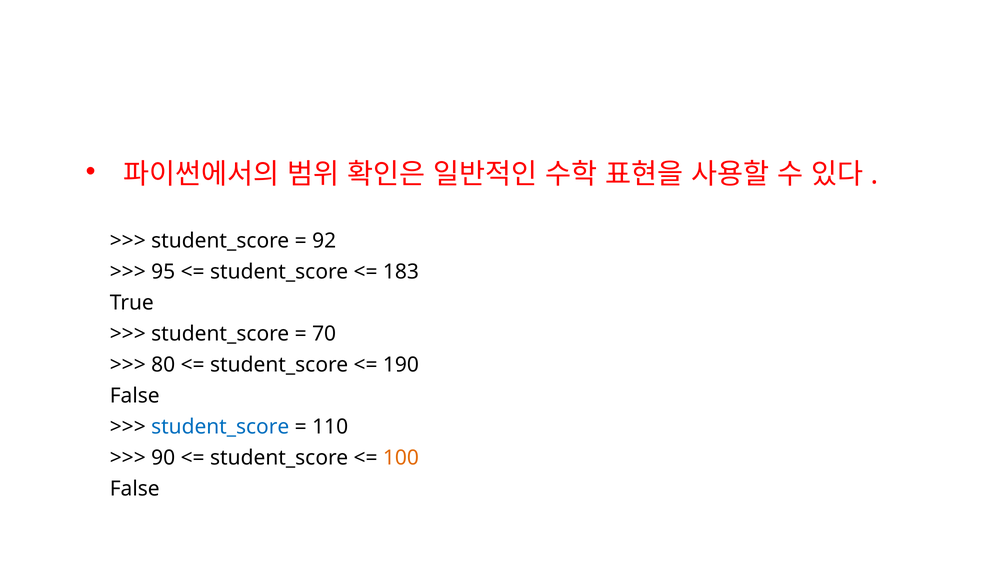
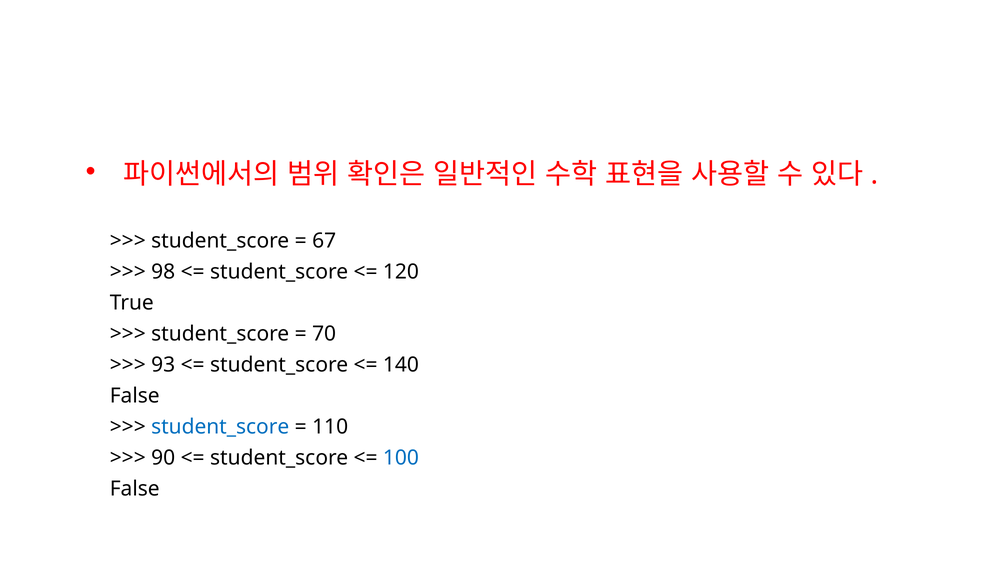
92: 92 -> 67 (324, 241)
95: 95 -> 98 (163, 272)
183: 183 -> 120 (401, 272)
80: 80 -> 93 (163, 365)
190: 190 -> 140 (401, 365)
100 colour: orange -> blue (401, 458)
